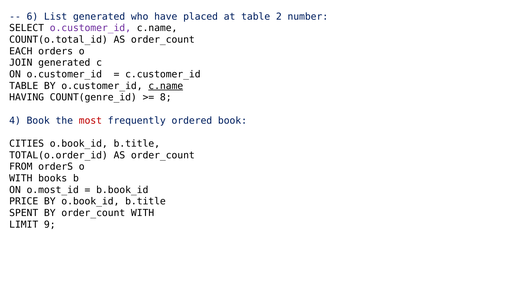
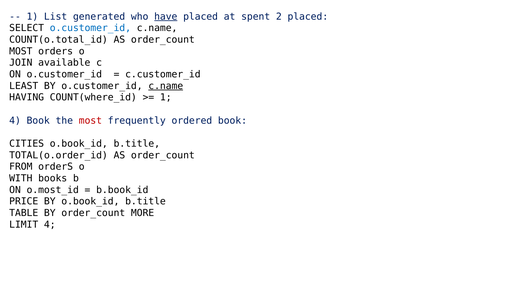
6: 6 -> 1 (32, 17)
have underline: none -> present (166, 17)
at table: table -> spent (256, 17)
2 number: number -> placed (308, 17)
o.customer_id colour: purple -> blue (90, 28)
EACH: EACH -> MOST (21, 51)
JOIN generated: generated -> available (64, 63)
TABLE: TABLE -> LEAST (24, 86)
COUNT(genre_id: COUNT(genre_id -> COUNT(where_id (93, 97)
8: 8 -> 1 (166, 97)
SPENT: SPENT -> TABLE (24, 213)
order_count WITH: WITH -> MORE (143, 213)
LIMIT 9: 9 -> 4 (50, 225)
